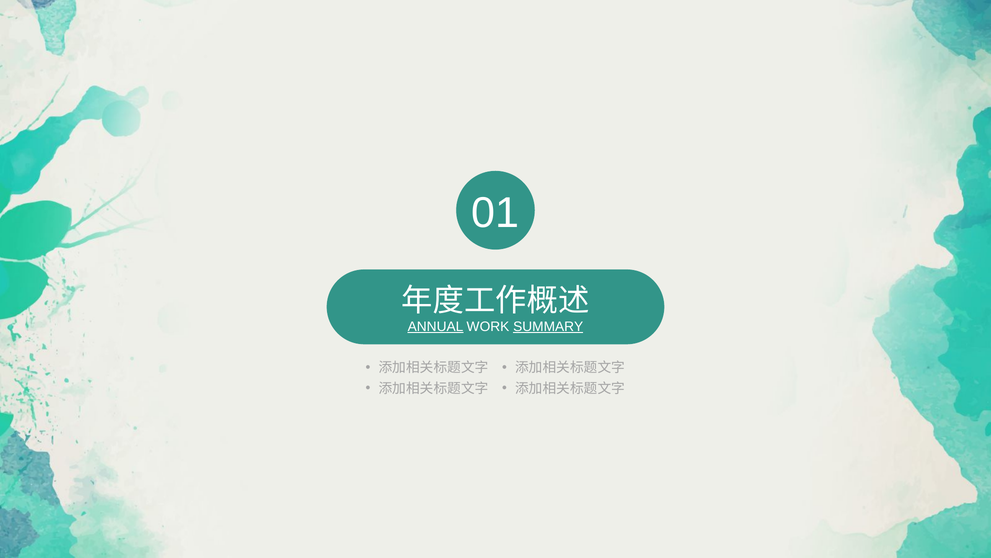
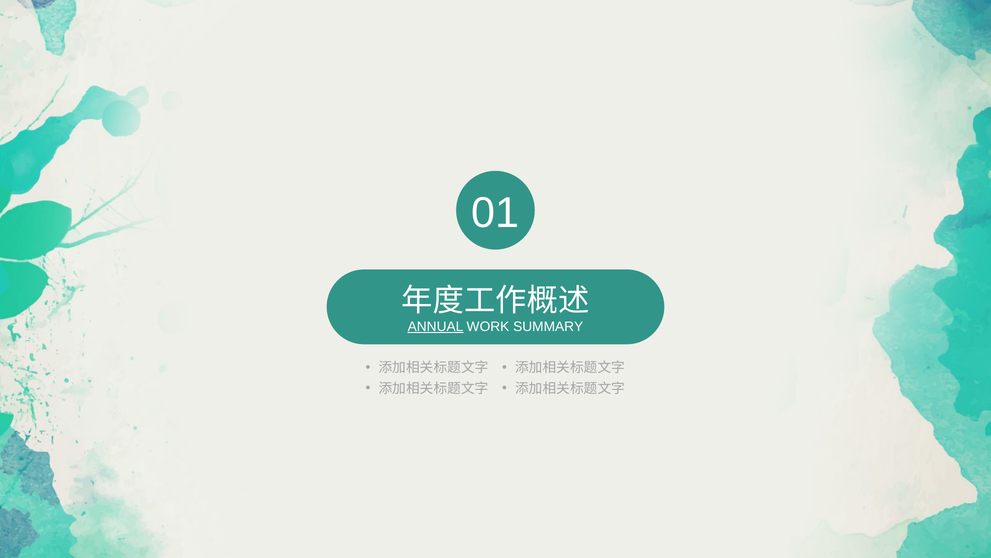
SUMMARY underline: present -> none (548, 326)
